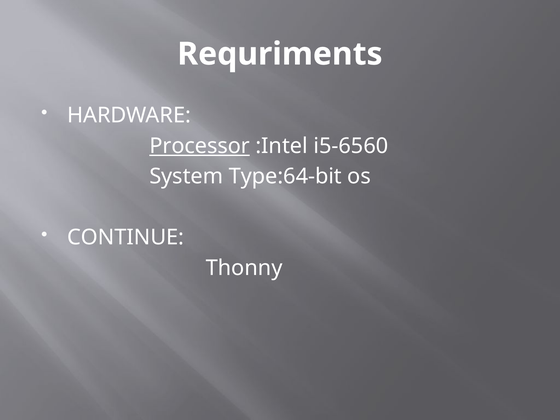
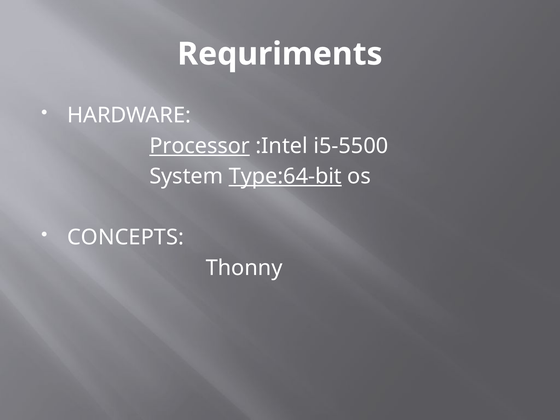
i5-6560: i5-6560 -> i5-5500 (351, 146)
Type:64-bit underline: none -> present (285, 176)
CONTINUE: CONTINUE -> CONCEPTS (126, 237)
